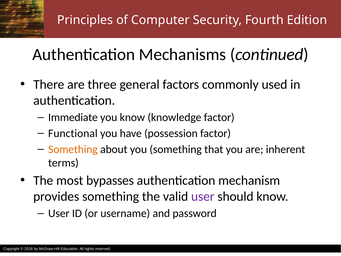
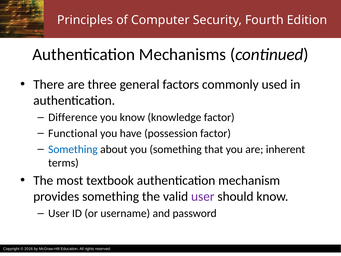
Immediate: Immediate -> Difference (73, 117)
Something colour: orange -> blue (73, 149)
bypasses: bypasses -> textbook (110, 180)
